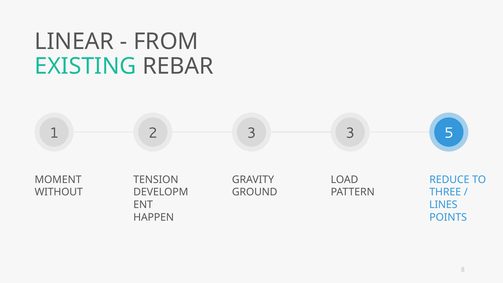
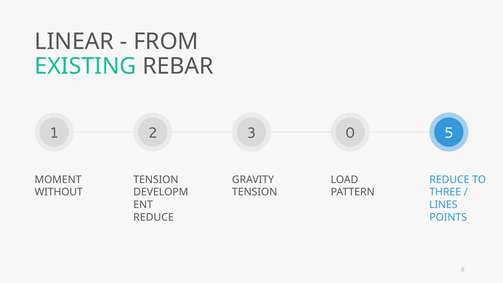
1 3: 3 -> 0 (350, 133)
GROUND: GROUND -> TENSION (255, 192)
HAPPEN: HAPPEN -> REDUCE (154, 217)
